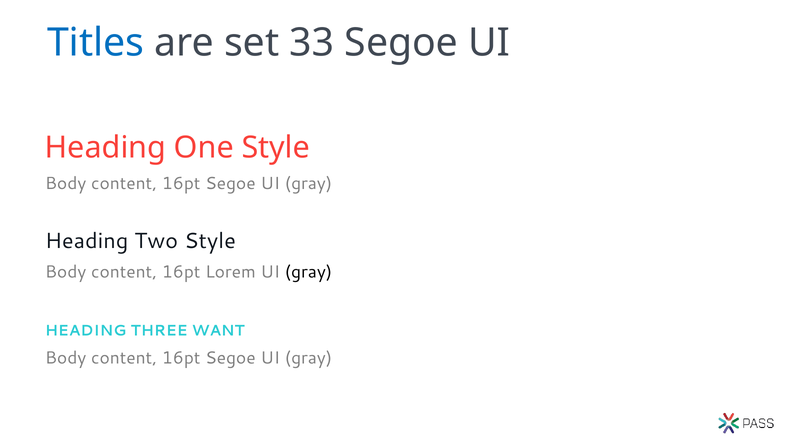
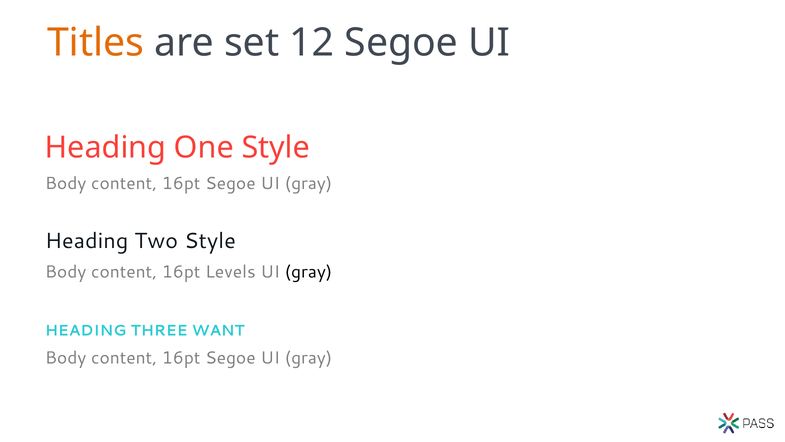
Titles colour: blue -> orange (96, 43)
33: 33 -> 12 (312, 43)
Lorem: Lorem -> Levels (230, 272)
